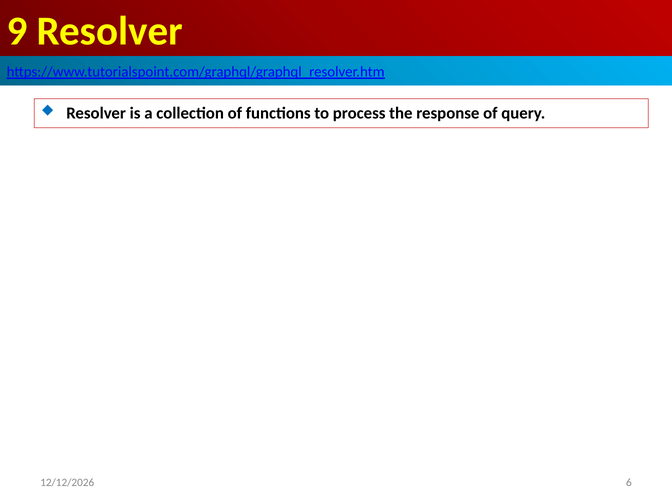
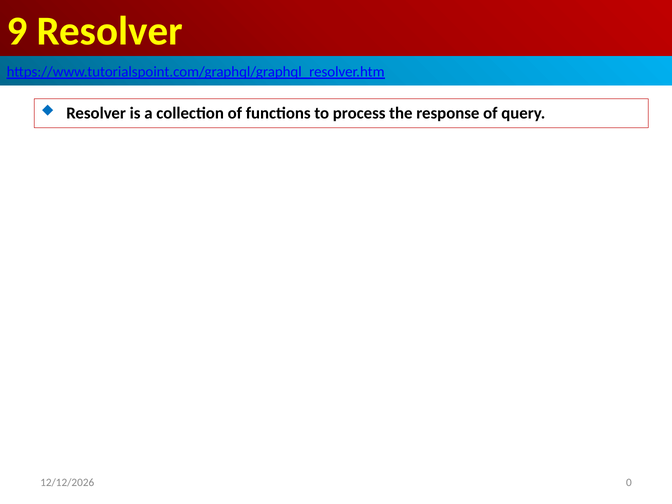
6: 6 -> 0 (629, 483)
